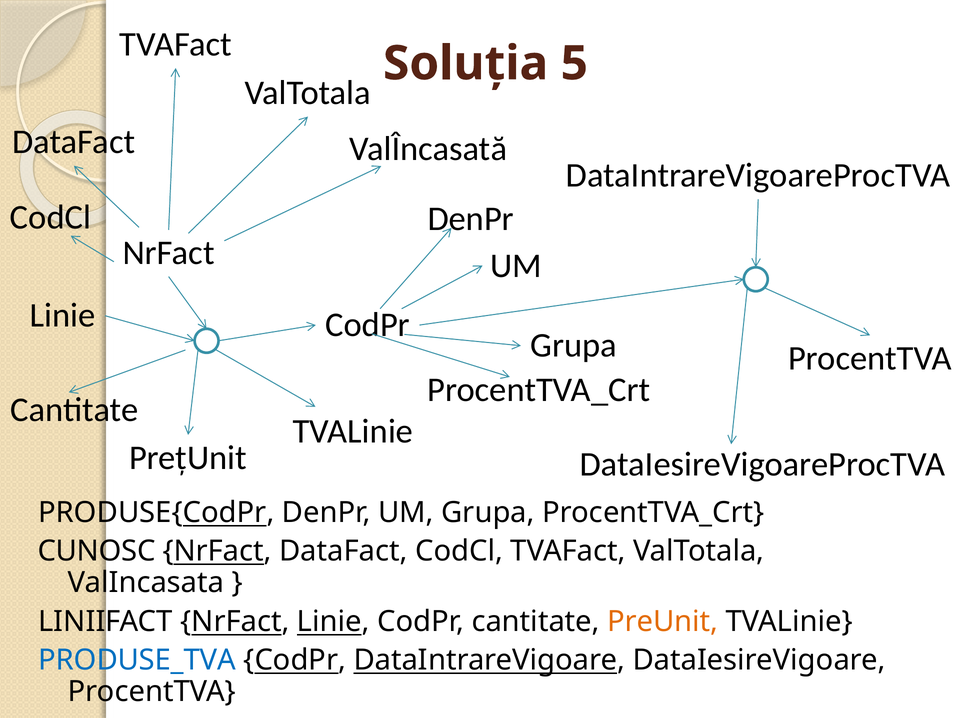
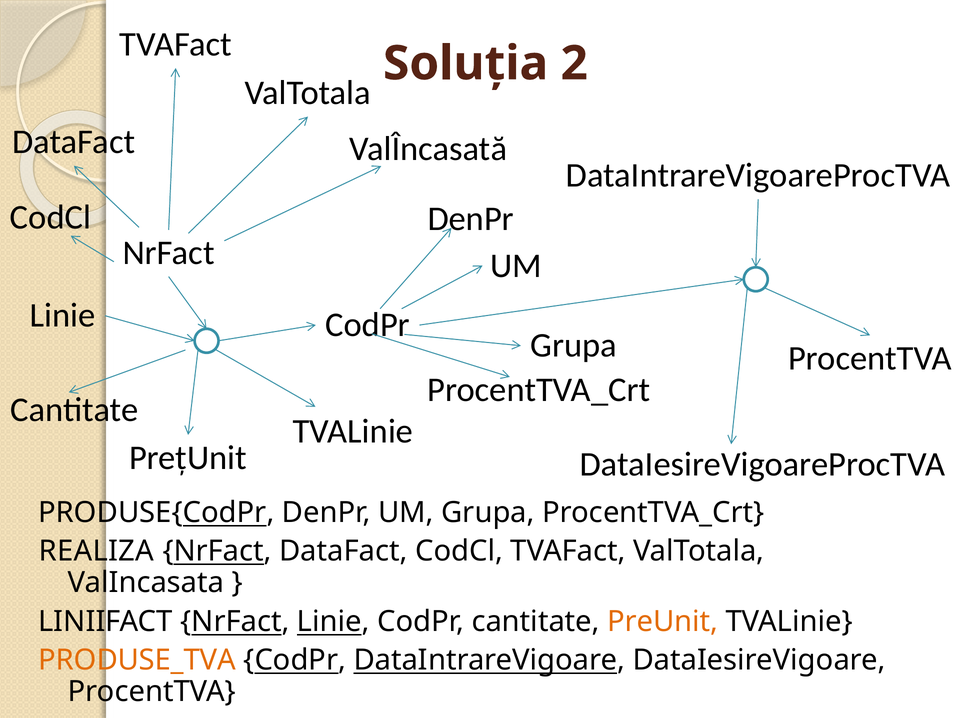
5: 5 -> 2 (574, 64)
CUNOSC: CUNOSC -> REALIZA (96, 551)
PRODUSE_TVA colour: blue -> orange (137, 660)
